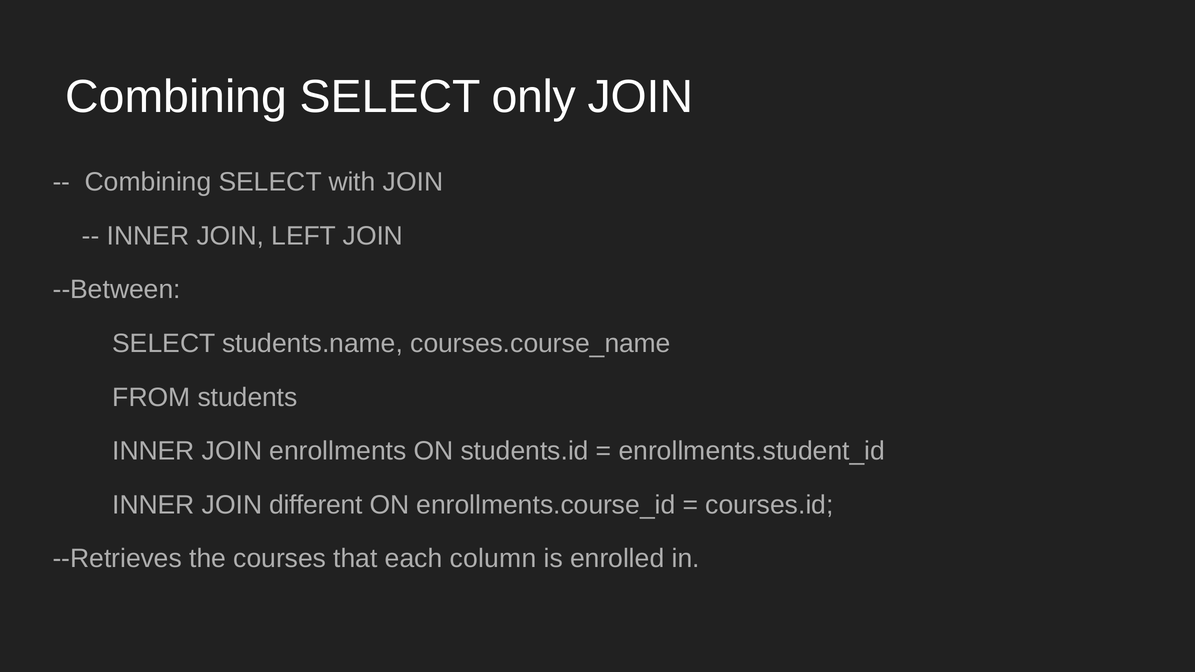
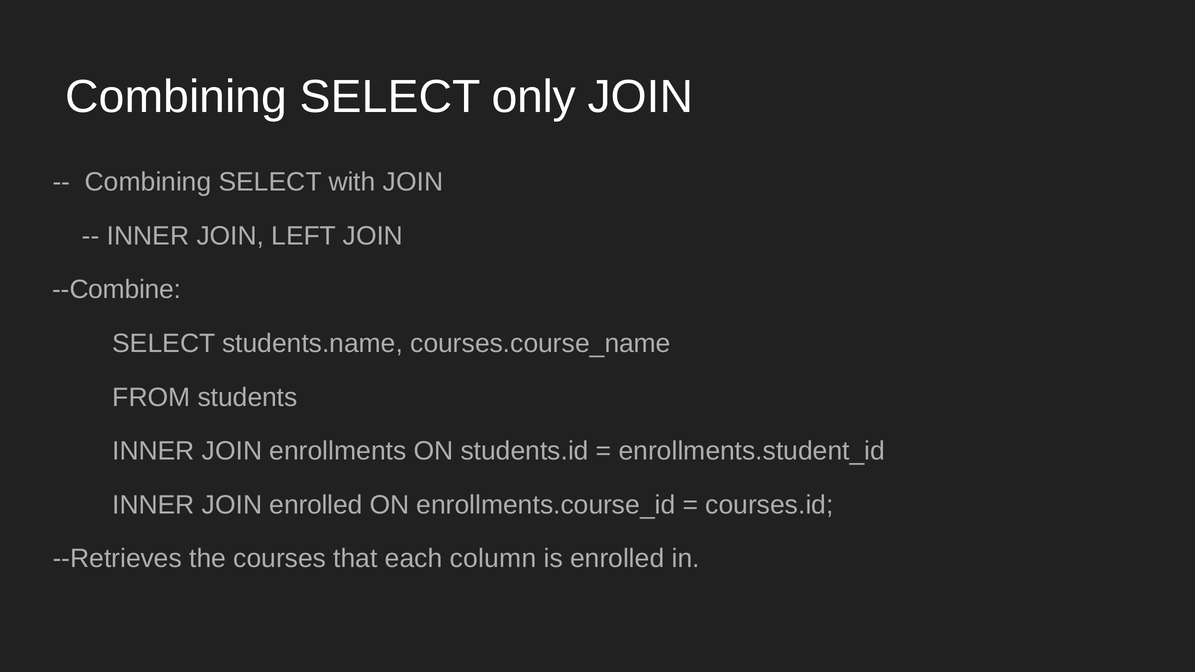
--Between: --Between -> --Combine (117, 290)
JOIN different: different -> enrolled (316, 505)
